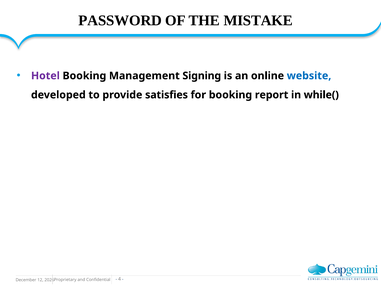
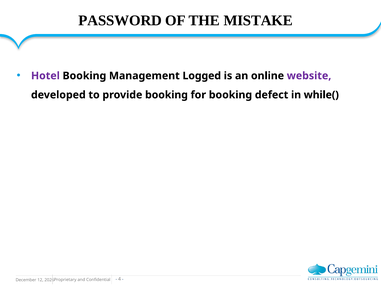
Signing: Signing -> Logged (202, 76)
website colour: blue -> purple (309, 76)
provide satisfies: satisfies -> booking (166, 95)
report: report -> defect (272, 95)
